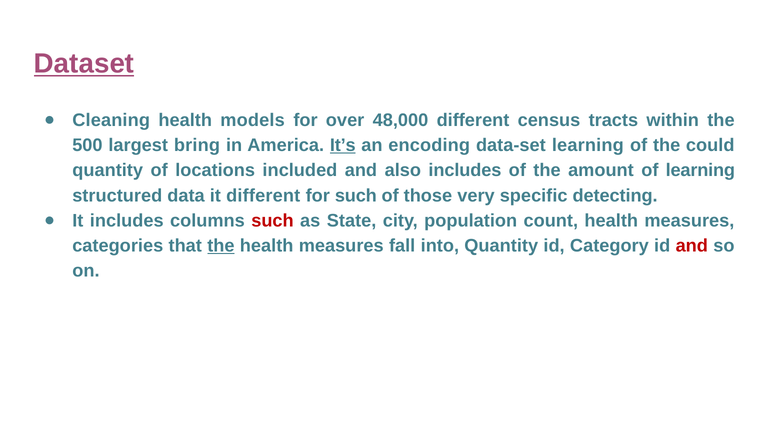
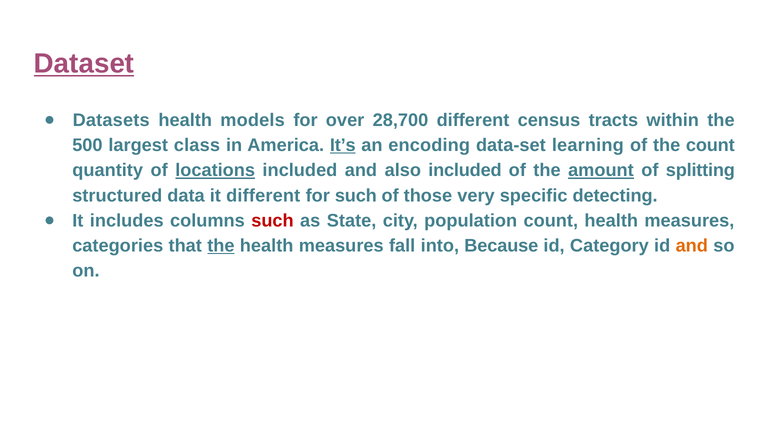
Cleaning: Cleaning -> Datasets (111, 120)
48,000: 48,000 -> 28,700 (400, 120)
bring: bring -> class (197, 145)
the could: could -> count (710, 145)
locations underline: none -> present (215, 170)
also includes: includes -> included (465, 170)
amount underline: none -> present (601, 170)
of learning: learning -> splitting (700, 170)
into Quantity: Quantity -> Because (501, 246)
and colour: red -> orange (692, 246)
